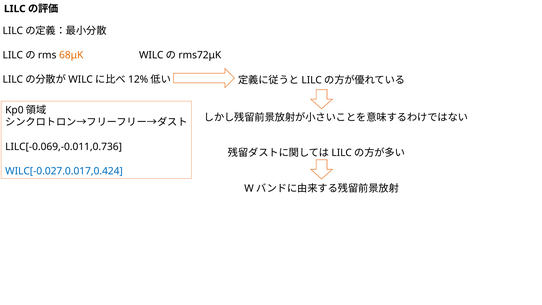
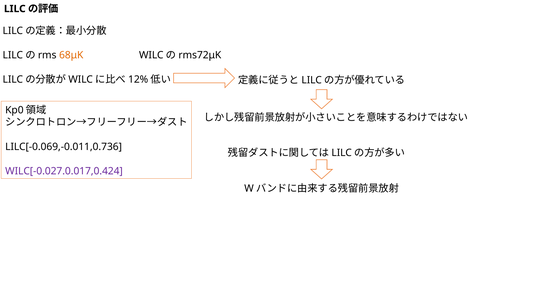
WILC[-0.027.0.017,0.424 colour: blue -> purple (64, 171)
